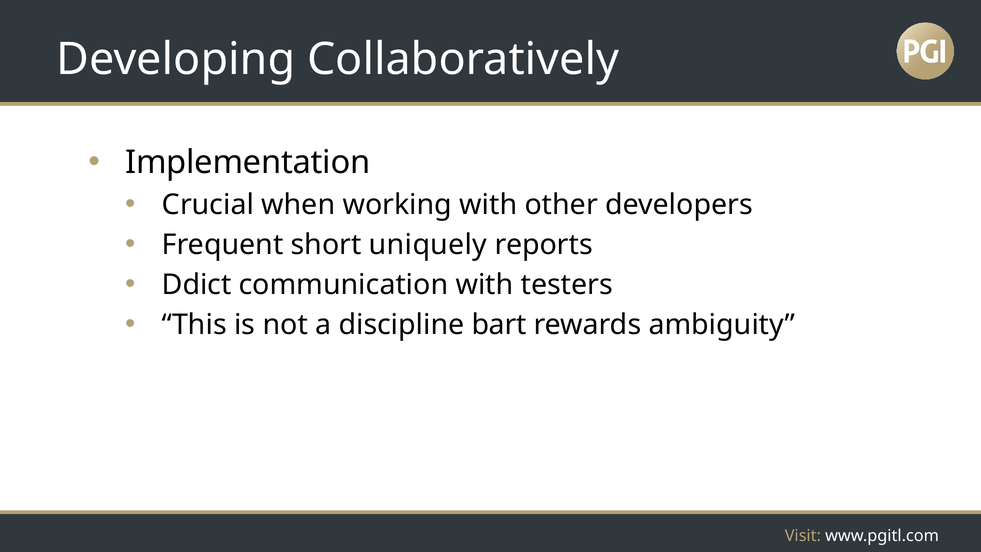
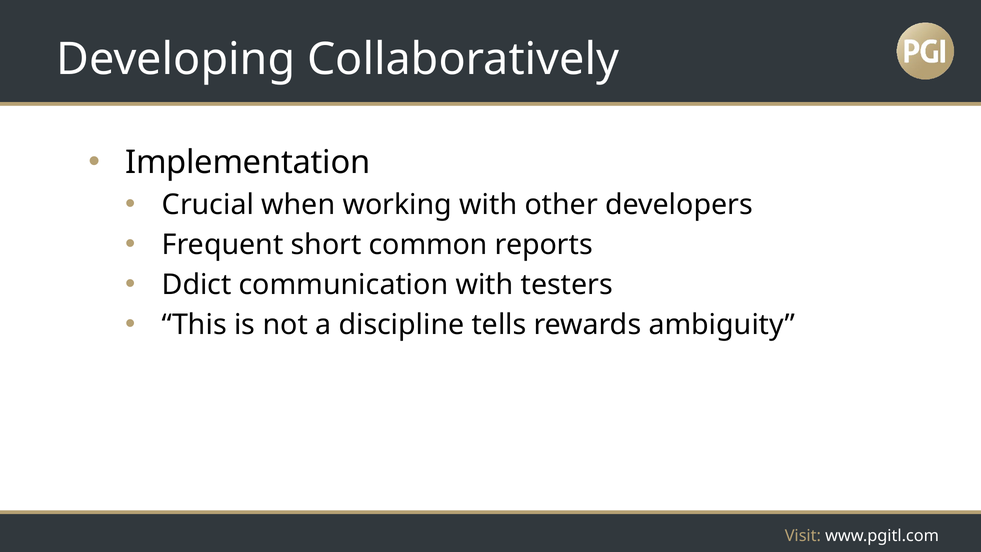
uniquely: uniquely -> common (428, 245)
bart: bart -> tells (499, 325)
